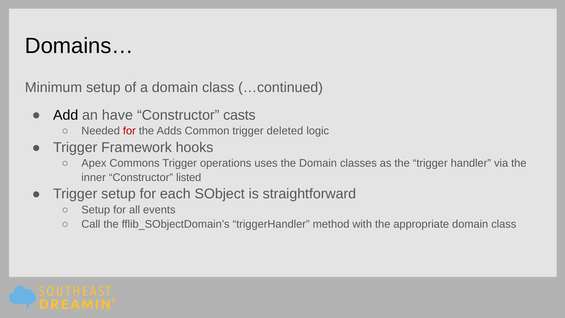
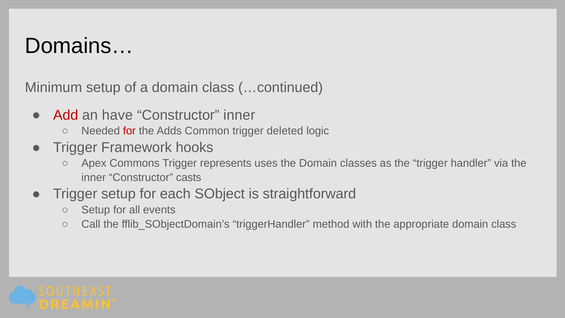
Add colour: black -> red (66, 115)
Constructor casts: casts -> inner (239, 115)
operations: operations -> represents (226, 163)
listed: listed -> casts (189, 177)
